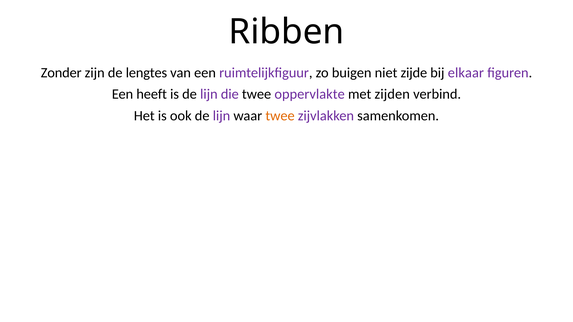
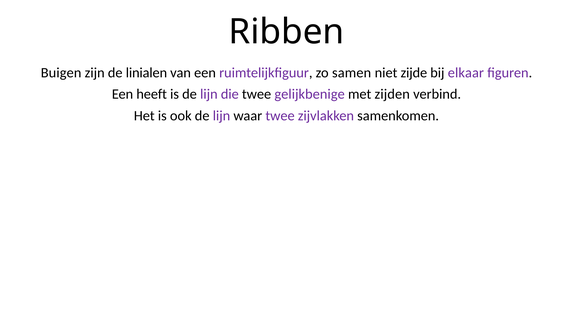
Zonder: Zonder -> Buigen (61, 73)
lengtes: lengtes -> linialen (146, 73)
buigen: buigen -> samen (352, 73)
oppervlakte: oppervlakte -> gelijkbenige (310, 94)
twee colour: orange -> purple (280, 116)
